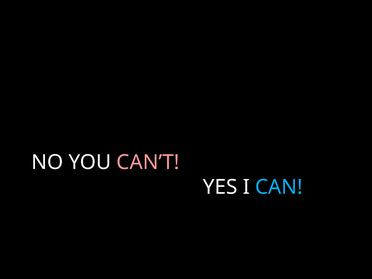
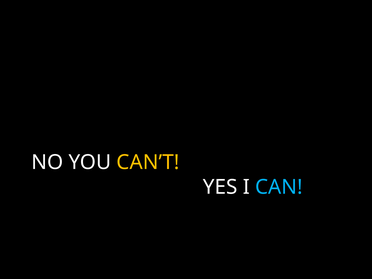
CAN’T colour: pink -> yellow (148, 162)
